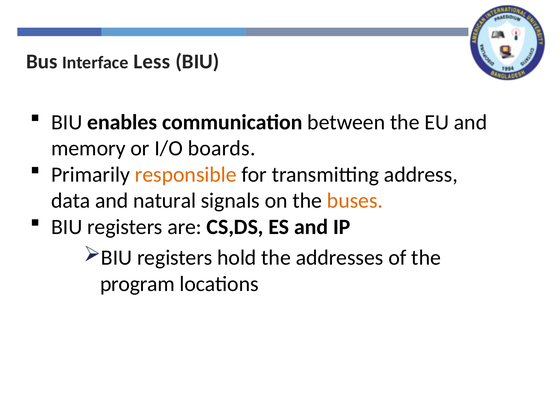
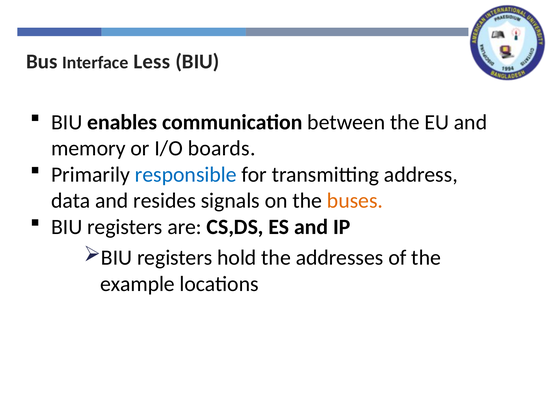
responsible colour: orange -> blue (186, 175)
natural: natural -> resides (165, 201)
program: program -> example (137, 284)
